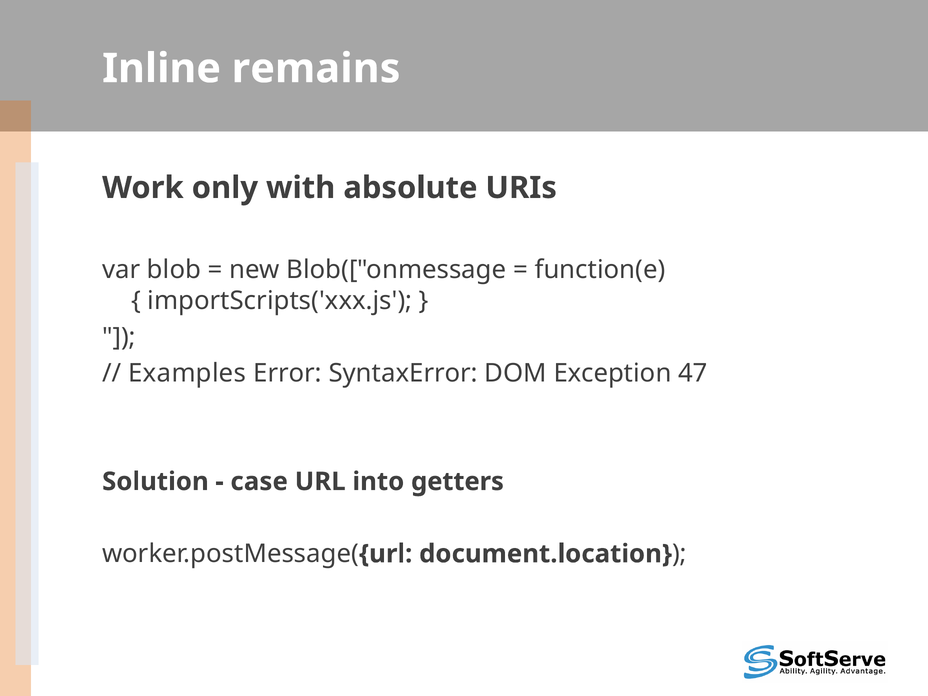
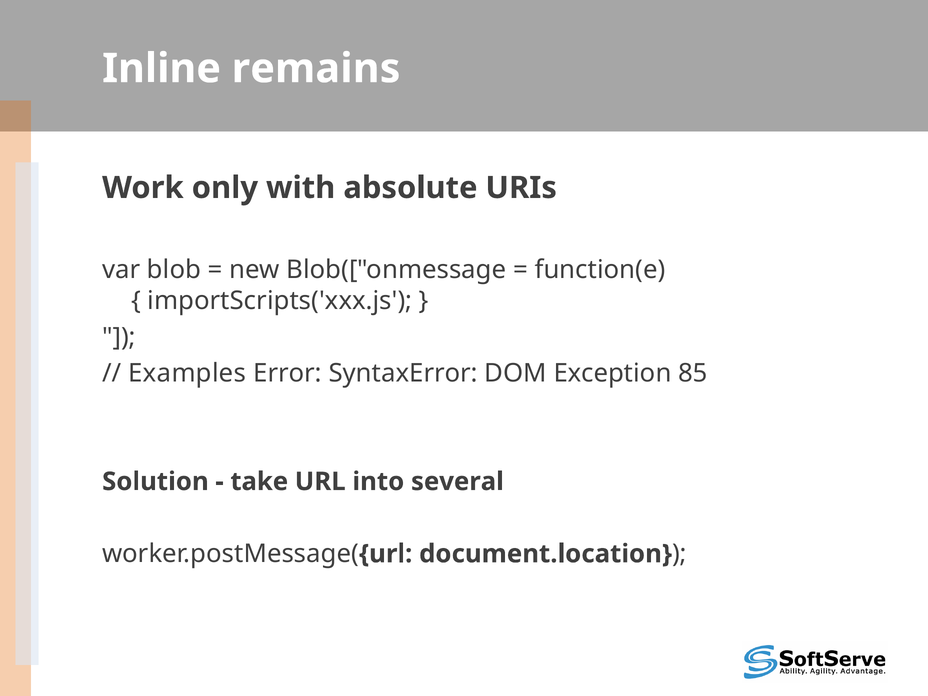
47: 47 -> 85 (693, 373)
case: case -> take (259, 482)
getters: getters -> several (457, 482)
